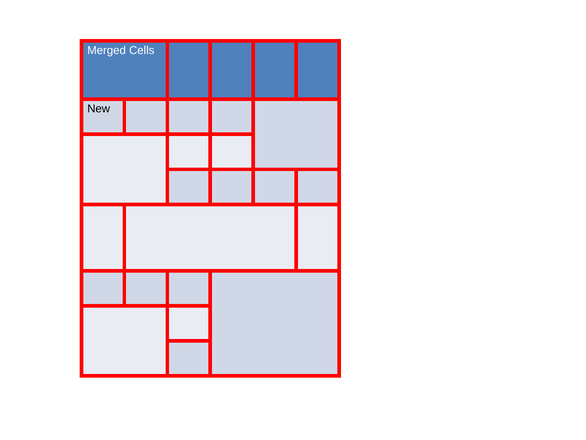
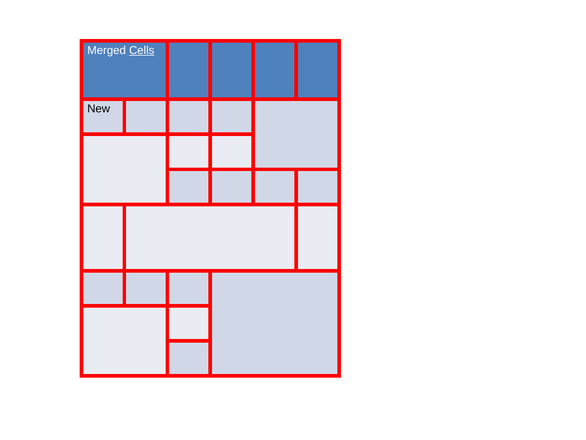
Cells underline: none -> present (142, 50)
